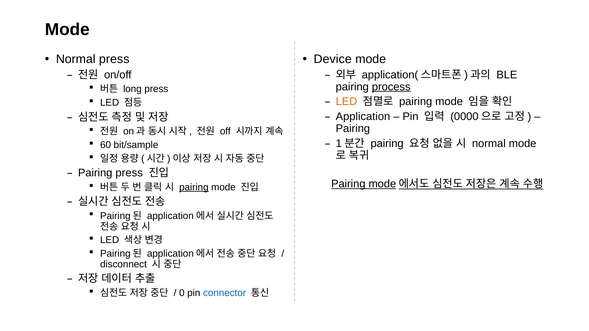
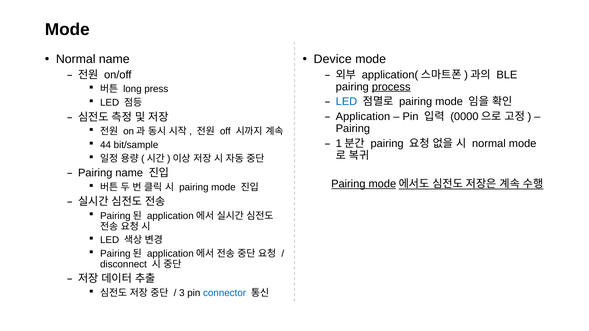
Normal press: press -> name (114, 59)
LED colour: orange -> blue (346, 102)
60: 60 -> 44 (106, 145)
Pairing press: press -> name (129, 173)
pairing underline: present -> none (194, 187)
0: 0 -> 3 (182, 293)
